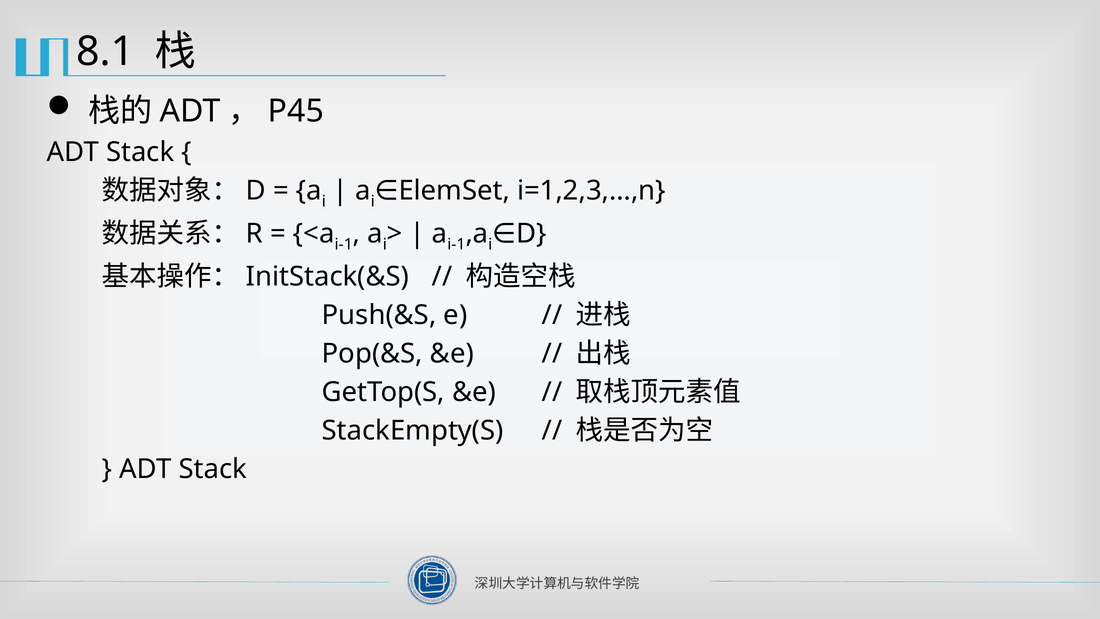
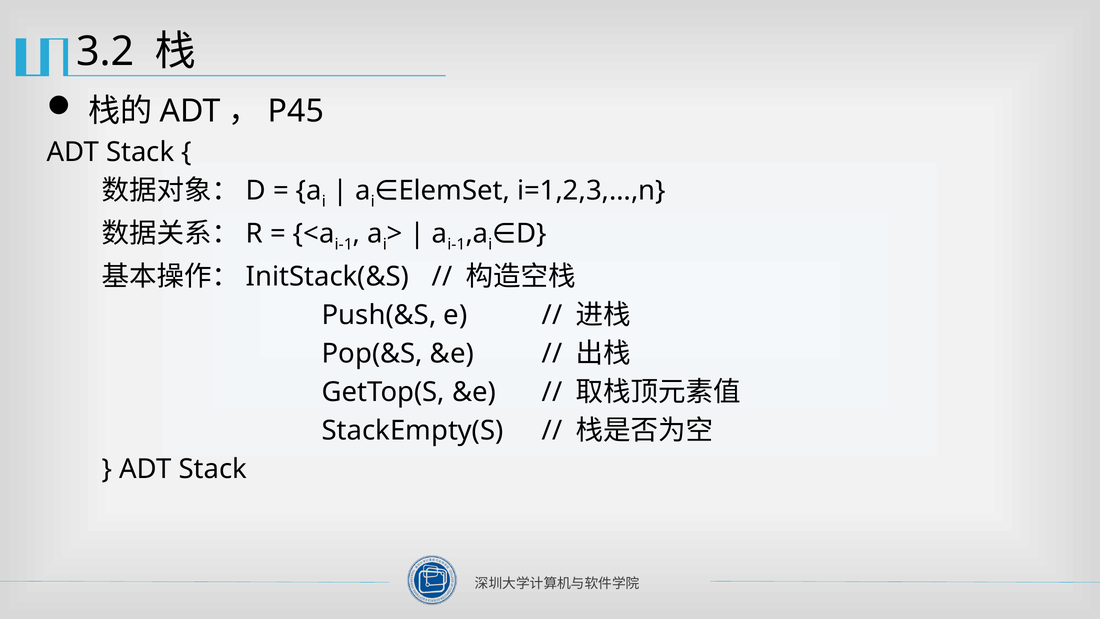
8.1: 8.1 -> 3.2 (105, 52)
